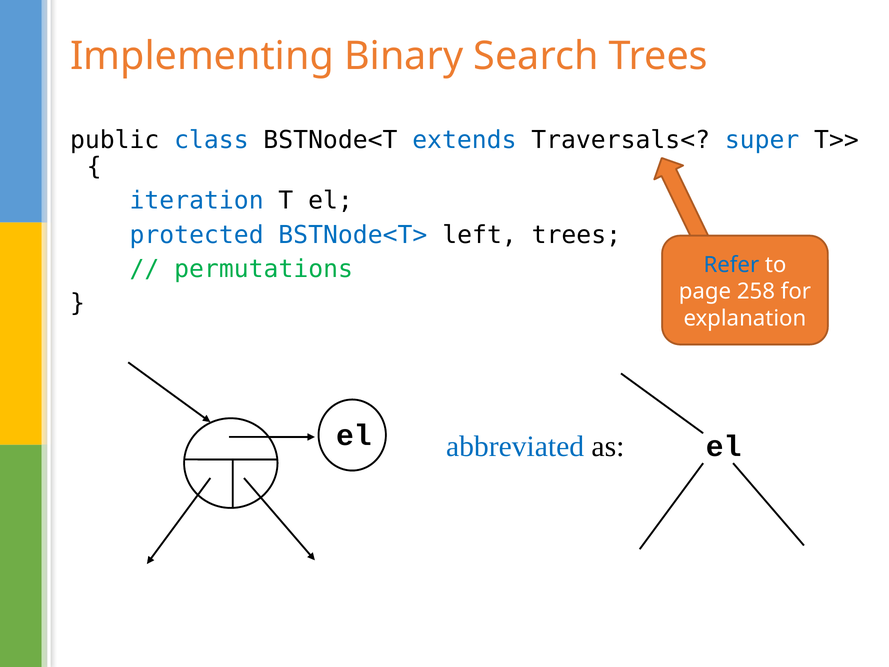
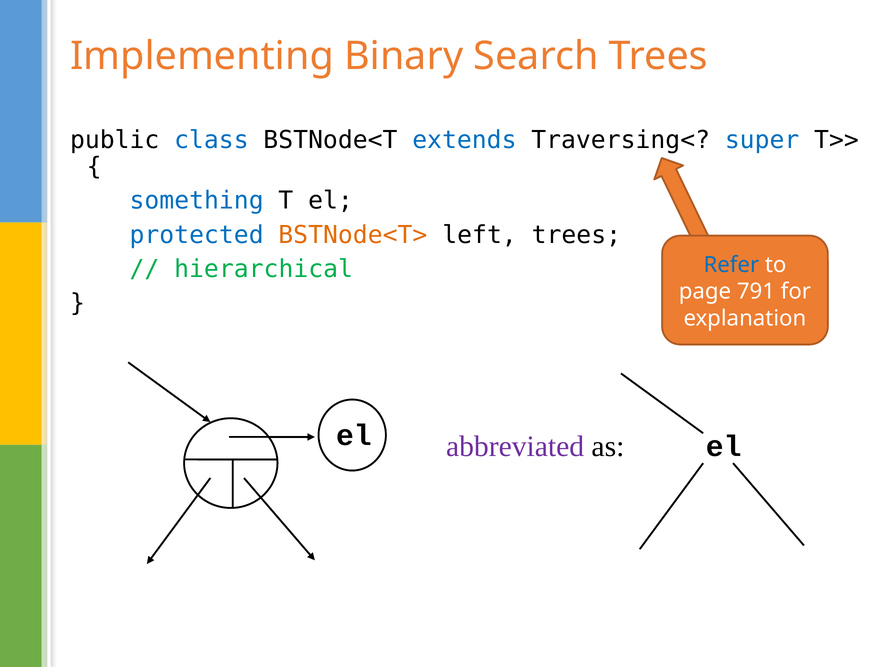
Traversals<: Traversals< -> Traversing< (621, 140)
iteration: iteration -> something (197, 201)
BSTNode<T> colour: blue -> orange (353, 235)
permutations: permutations -> hierarchical (264, 269)
258: 258 -> 791 (756, 291)
abbreviated colour: blue -> purple (515, 446)
